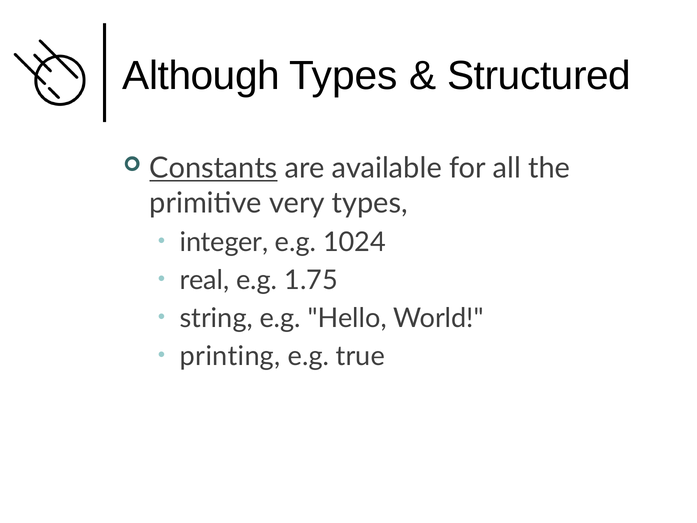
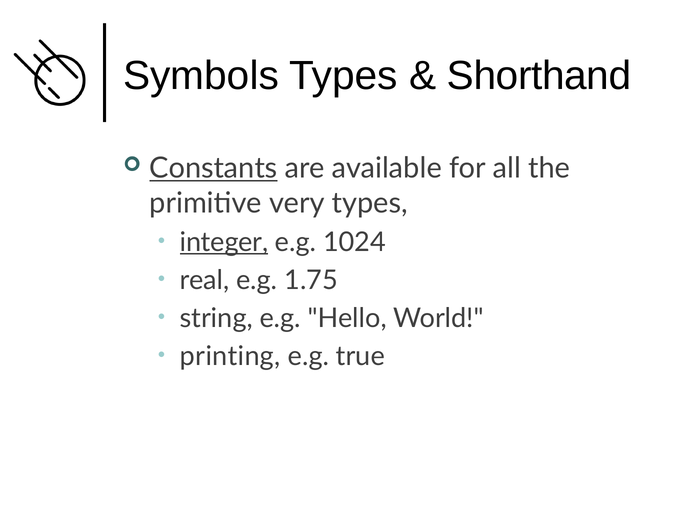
Although: Although -> Symbols (201, 76)
Structured: Structured -> Shorthand (539, 76)
integer underline: none -> present (224, 242)
